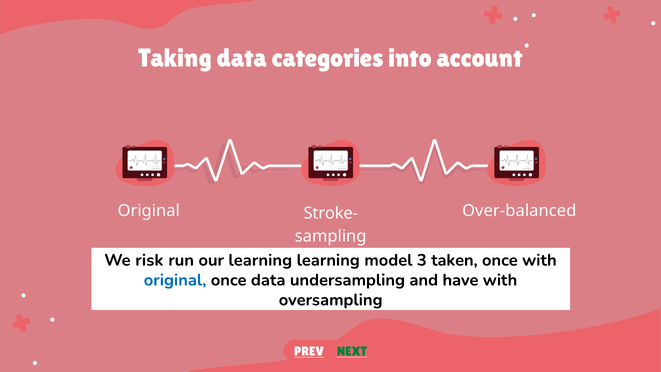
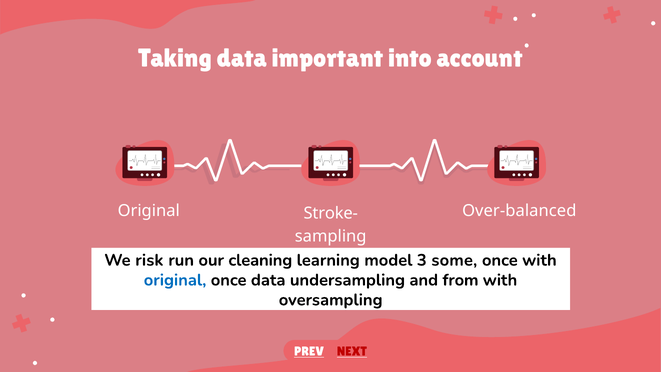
categories: categories -> important (328, 58)
our learning: learning -> cleaning (260, 260)
taken: taken -> some (454, 260)
have: have -> from (460, 280)
NEXT colour: green -> red (352, 352)
